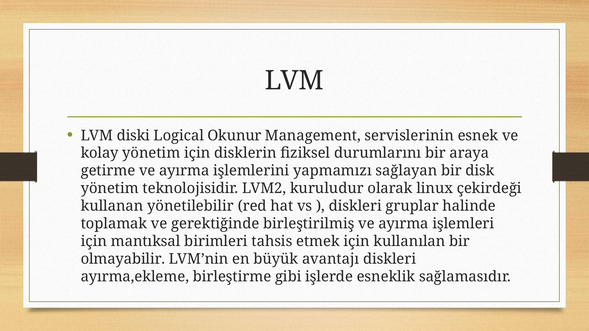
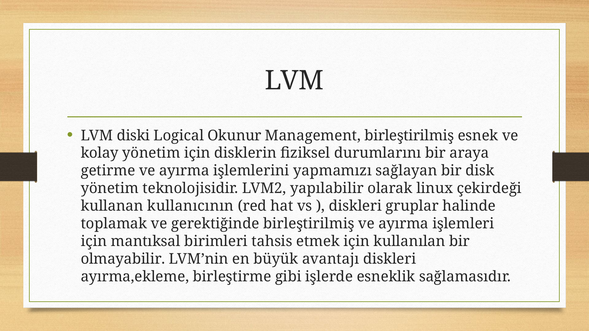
Management servislerinin: servislerinin -> birleştirilmiş (409, 136)
kuruludur: kuruludur -> yapılabilir (327, 189)
yönetilebilir: yönetilebilir -> kullanıcının (191, 206)
